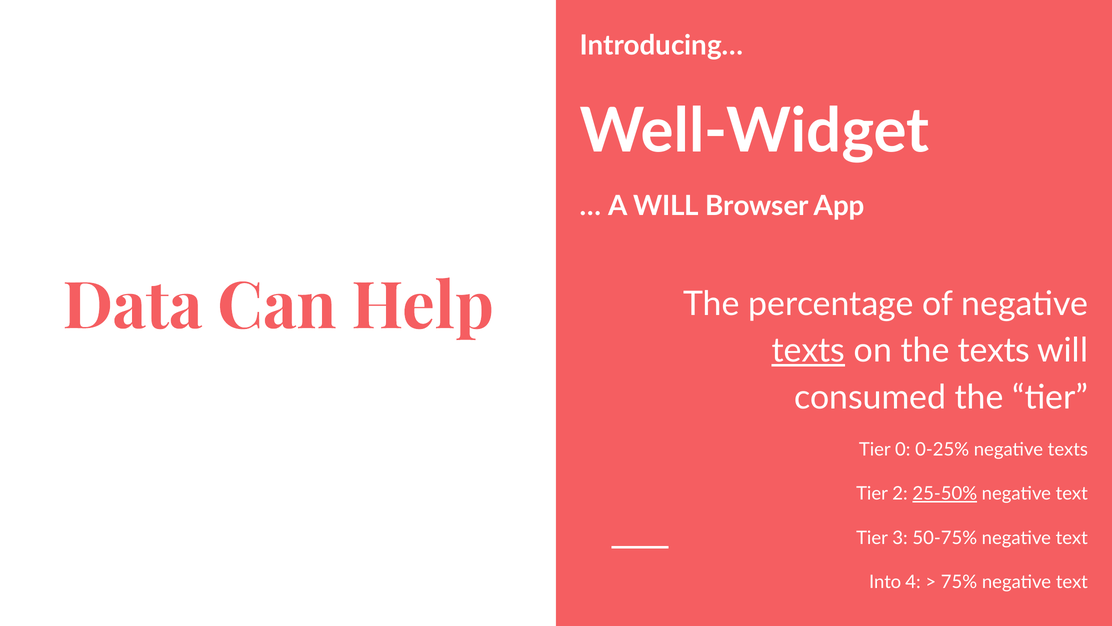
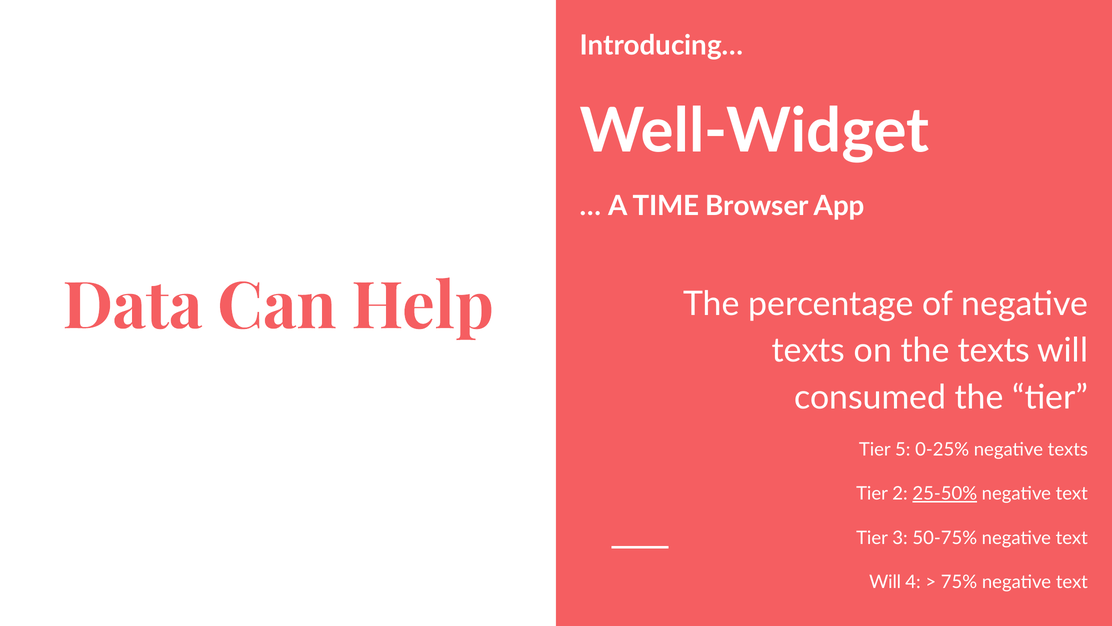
A WILL: WILL -> TIME (666, 206)
texts underline: present -> none (808, 350)
0: 0 -> 5 (903, 449)
Into: Into -> Will (885, 582)
